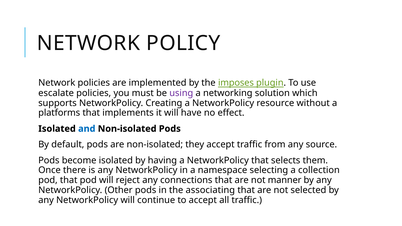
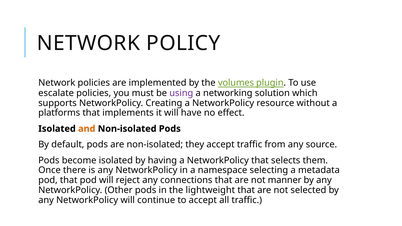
imposes: imposes -> volumes (236, 83)
and colour: blue -> orange (87, 129)
collection: collection -> metadata (319, 170)
associating: associating -> lightweight (210, 190)
